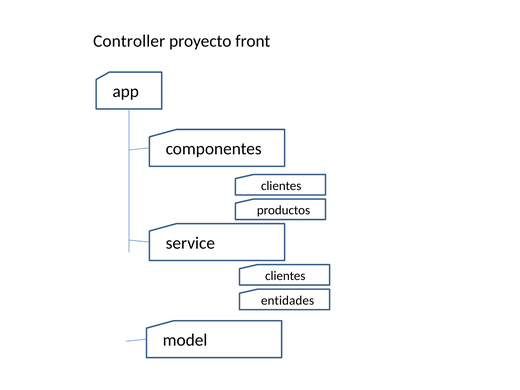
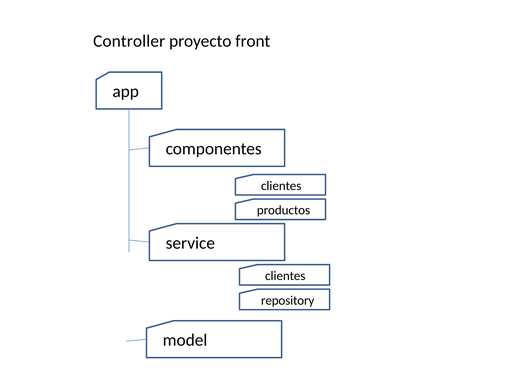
entidades: entidades -> repository (288, 300)
